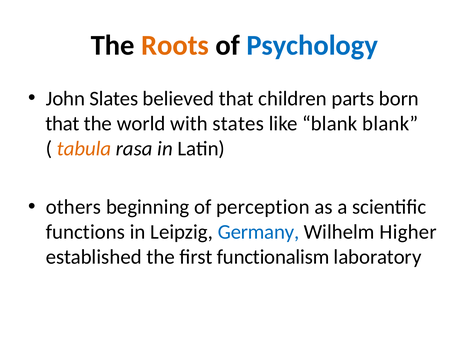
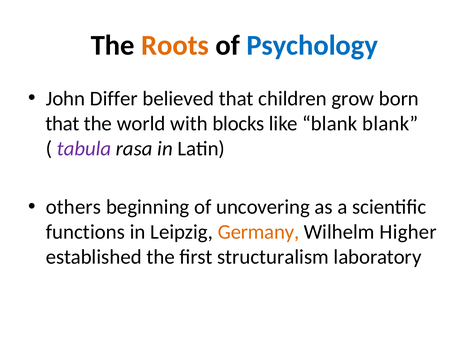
Slates: Slates -> Differ (114, 98)
parts: parts -> grow (353, 98)
states: states -> blocks (238, 123)
tabula colour: orange -> purple (84, 148)
perception: perception -> uncovering (263, 207)
Germany colour: blue -> orange (258, 232)
functionalism: functionalism -> structuralism (273, 257)
